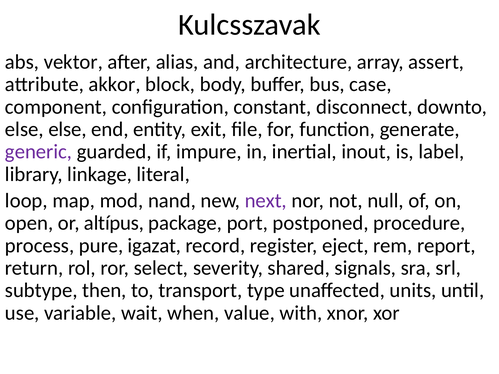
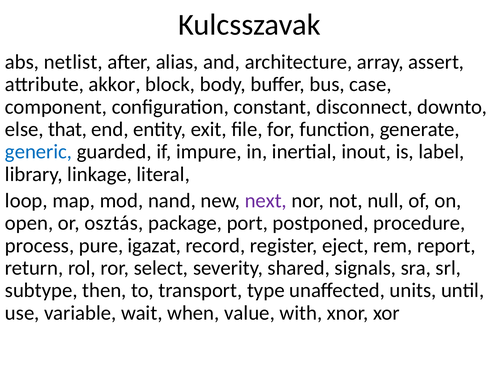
vektor: vektor -> netlist (73, 62)
else else: else -> that (68, 129)
generic colour: purple -> blue (39, 152)
altípus: altípus -> osztás (114, 223)
